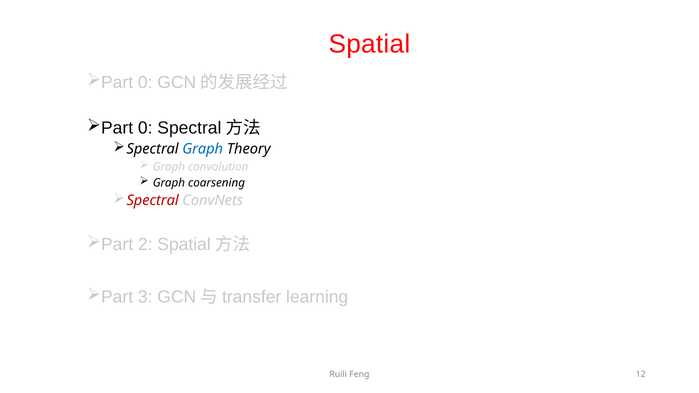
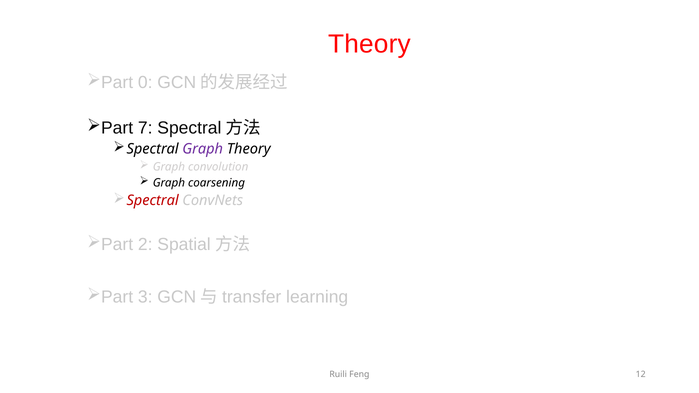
Spatial: Spatial -> Theory (369, 44)
0: 0 -> 7 (145, 128)
Graph colour: blue -> purple (203, 149)
